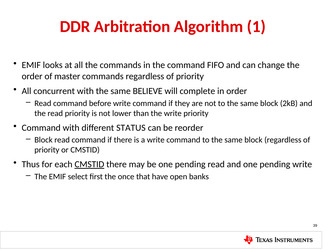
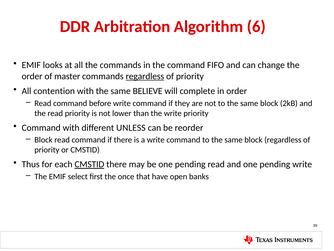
1: 1 -> 6 (256, 26)
regardless underline: none -> present (145, 76)
concurrent: concurrent -> contention (54, 91)
STATUS: STATUS -> UNLESS (131, 127)
